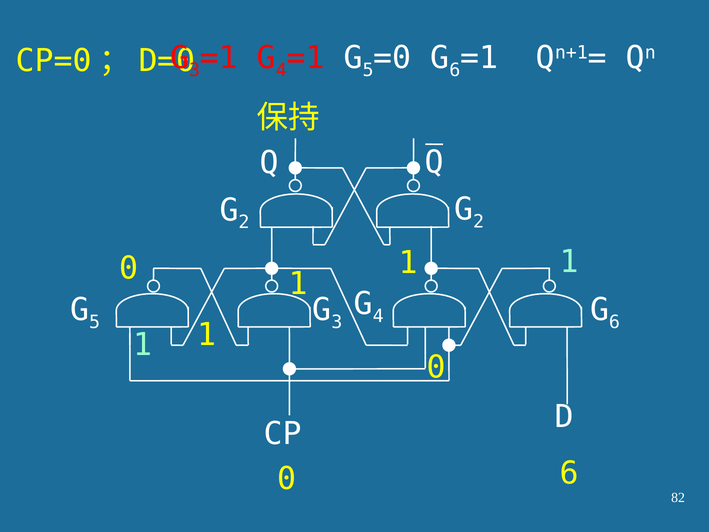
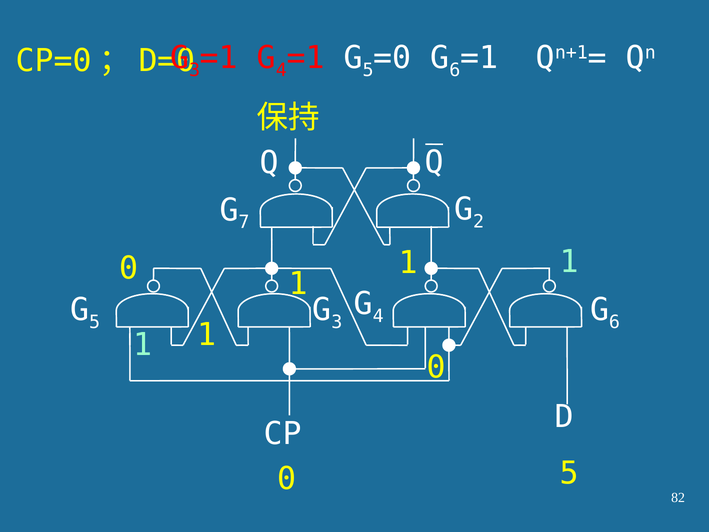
2: 2 -> 7 (244, 222)
0 6: 6 -> 5 (569, 473)
